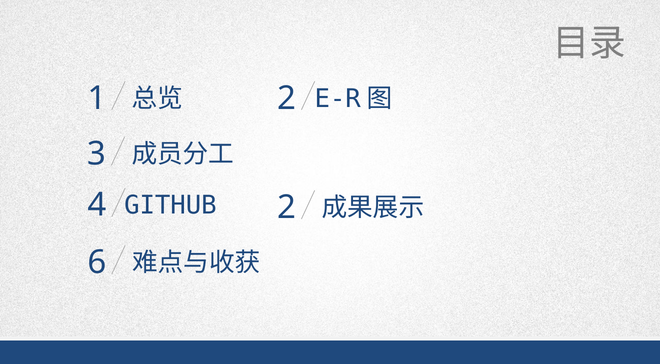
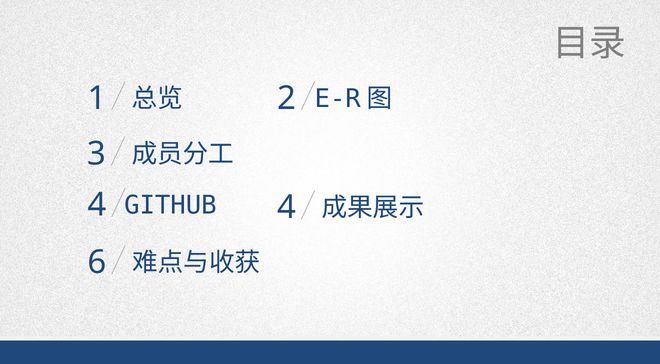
GITHUB 2: 2 -> 4 (287, 207)
